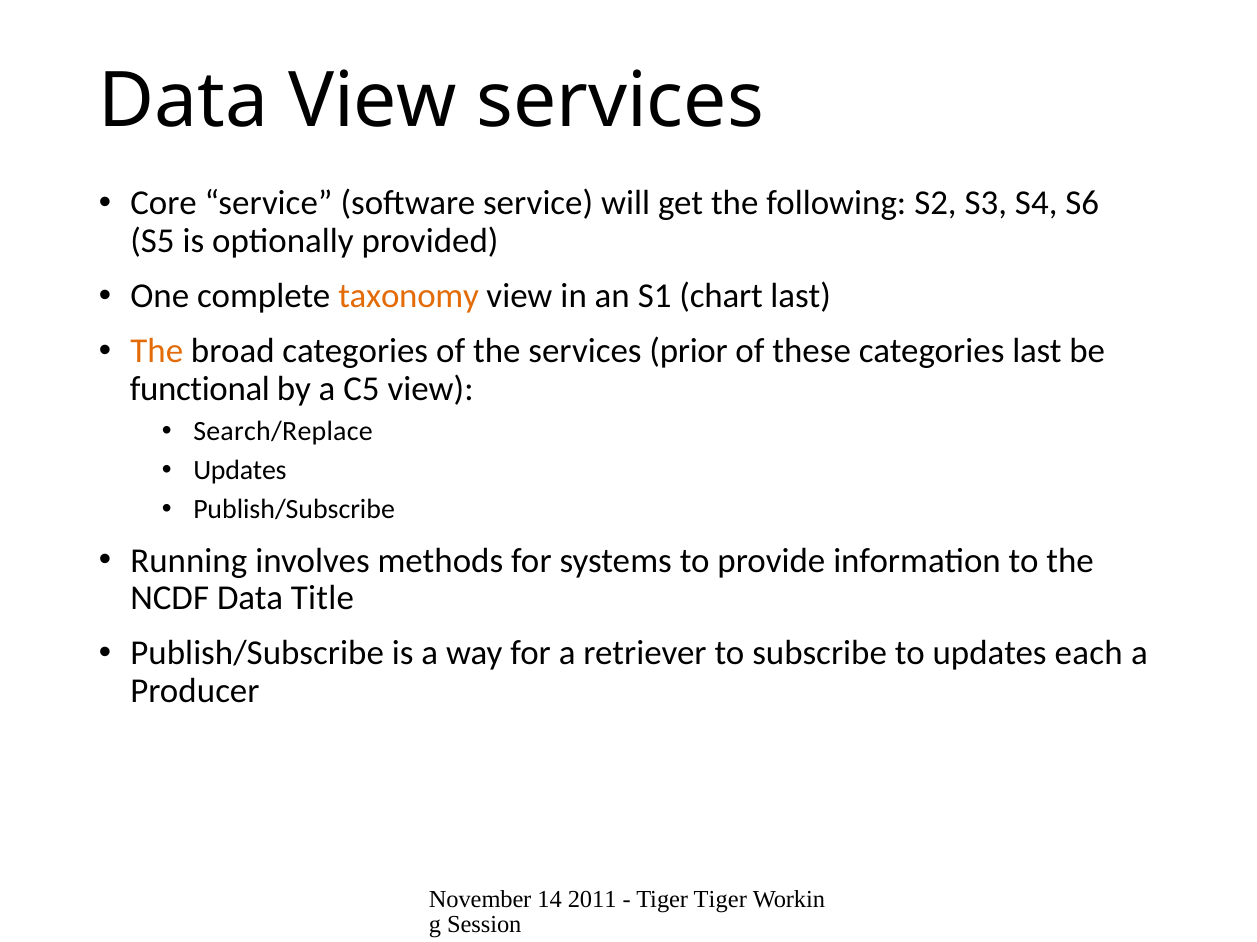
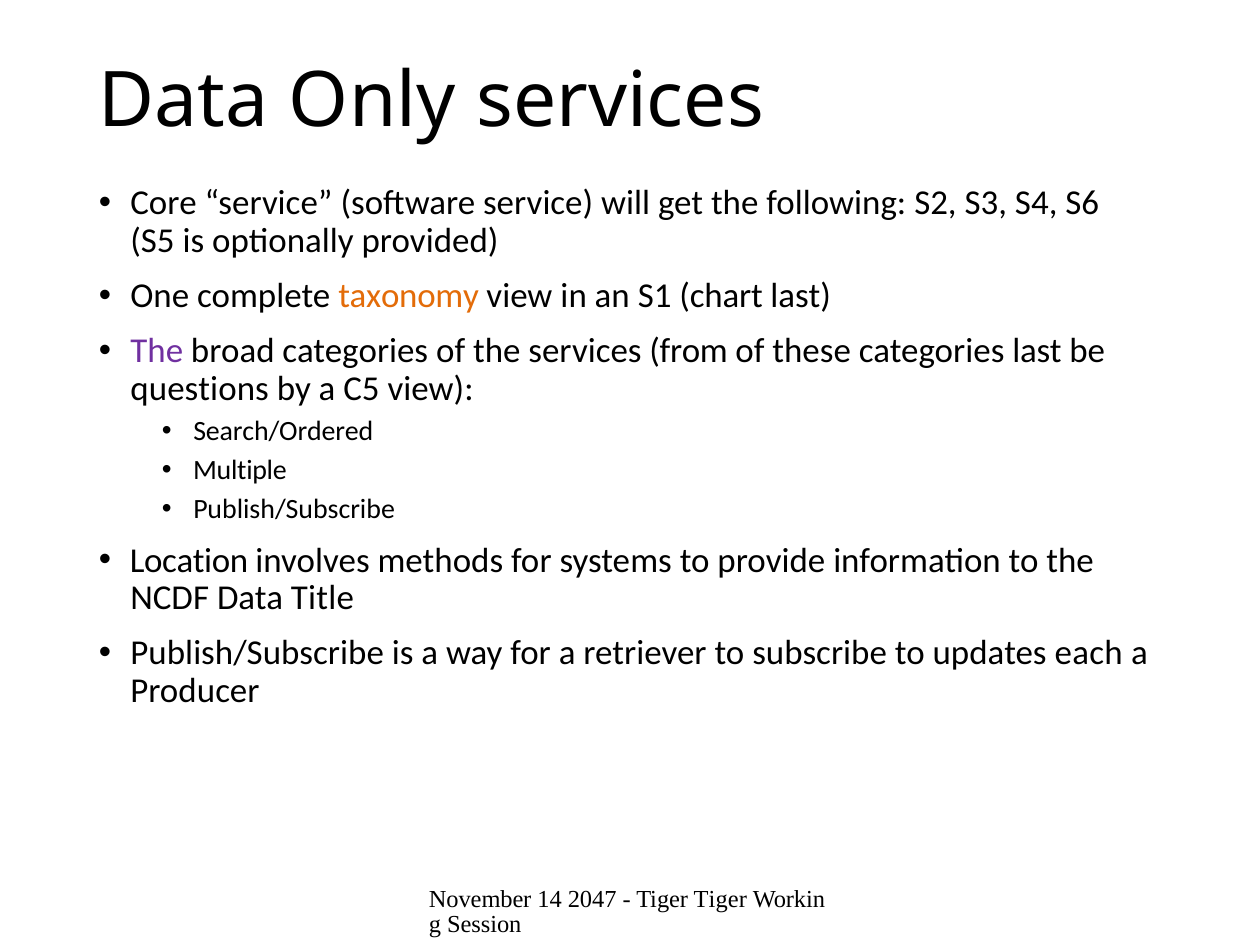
Data View: View -> Only (372, 102)
The colour: orange -> purple (157, 352)
prior: prior -> from (689, 352)
functional: functional -> questions (200, 389)
Search/Replace: Search/Replace -> Search/Ordered (283, 432)
Updates: Updates -> Multiple (240, 471)
Running: Running -> Location (189, 561)
2011: 2011 -> 2047 (592, 901)
